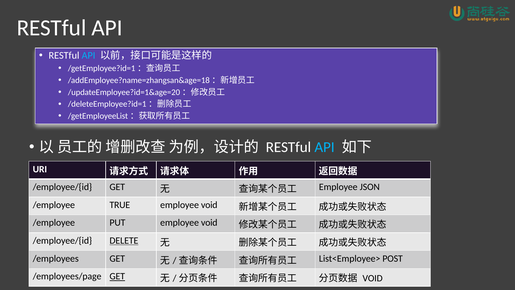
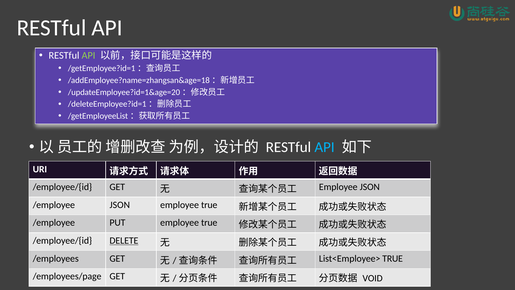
API colour: light blue -> light green (88, 55)
/employee TRUE: TRUE -> JSON (120, 205)
void: void -> true (209, 205)
PUT employee void: void -> true (209, 223)
List<Employee> POST: POST -> TRUE (393, 258)
GET underline: present -> none (117, 276)
